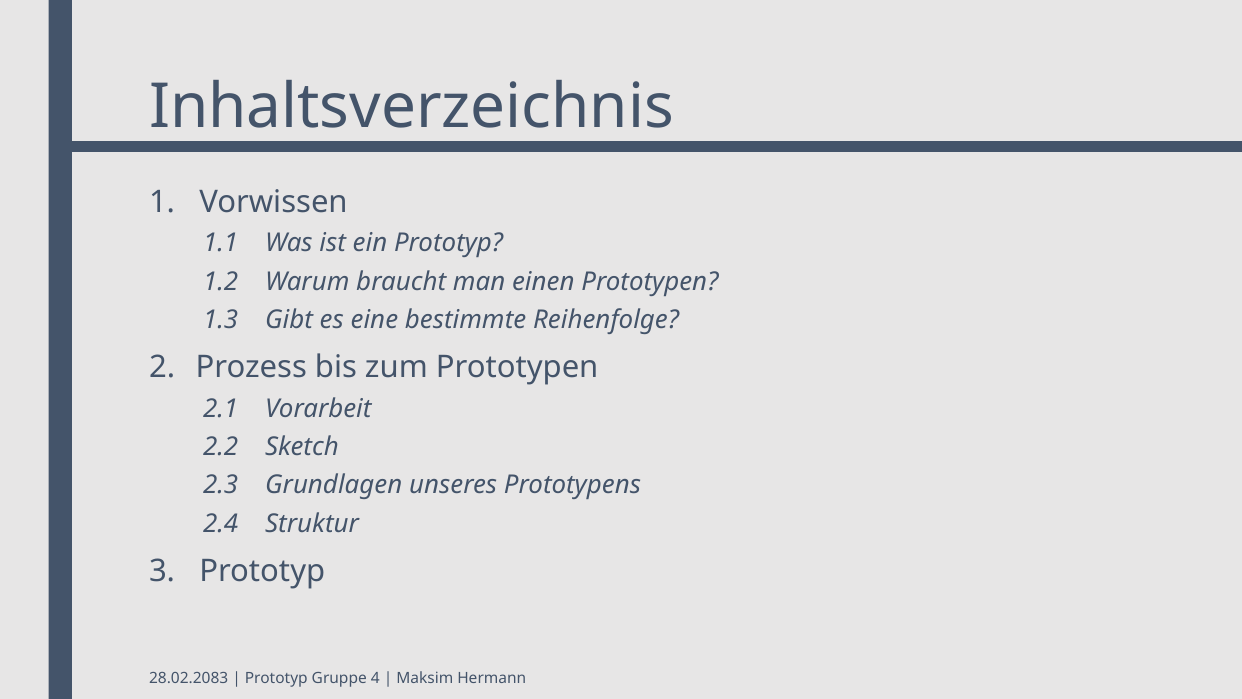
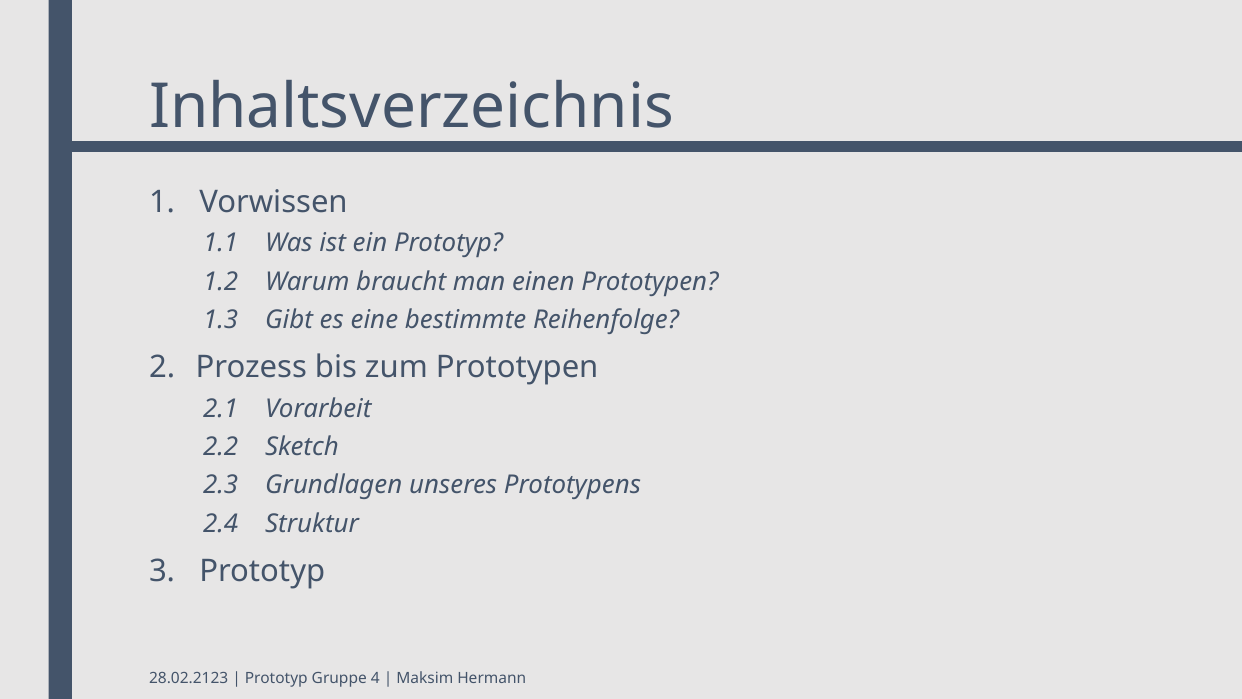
28.02.2083: 28.02.2083 -> 28.02.2123 (189, 678)
